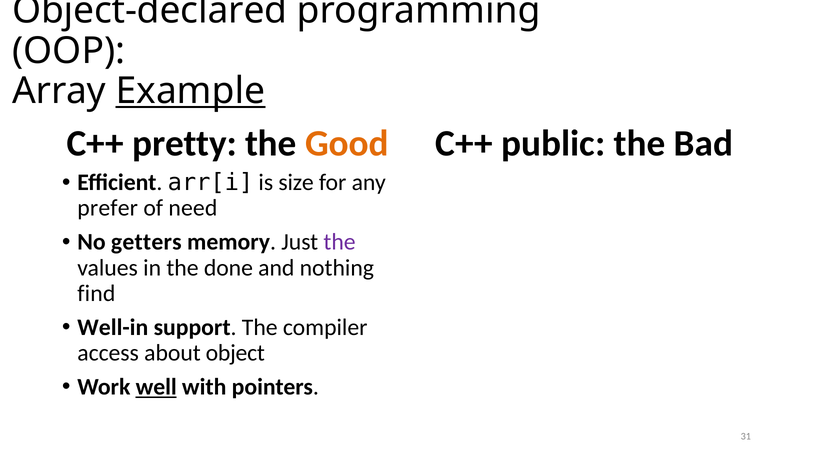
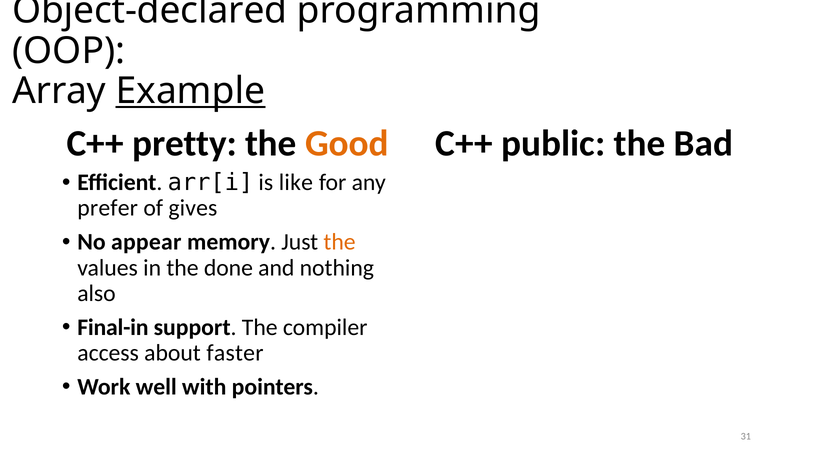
size: size -> like (296, 183)
need: need -> gives (193, 208)
getters: getters -> appear (146, 242)
the colour: purple -> orange (340, 242)
find: find -> also (96, 293)
Well-in: Well-in -> Final-in (113, 328)
object: object -> faster (235, 353)
well underline: present -> none (156, 387)
